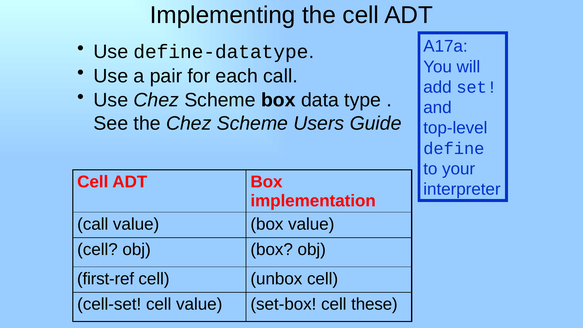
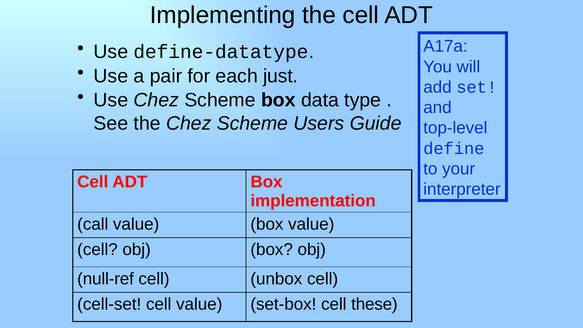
each call: call -> just (281, 76)
first-ref: first-ref -> null-ref (106, 279)
